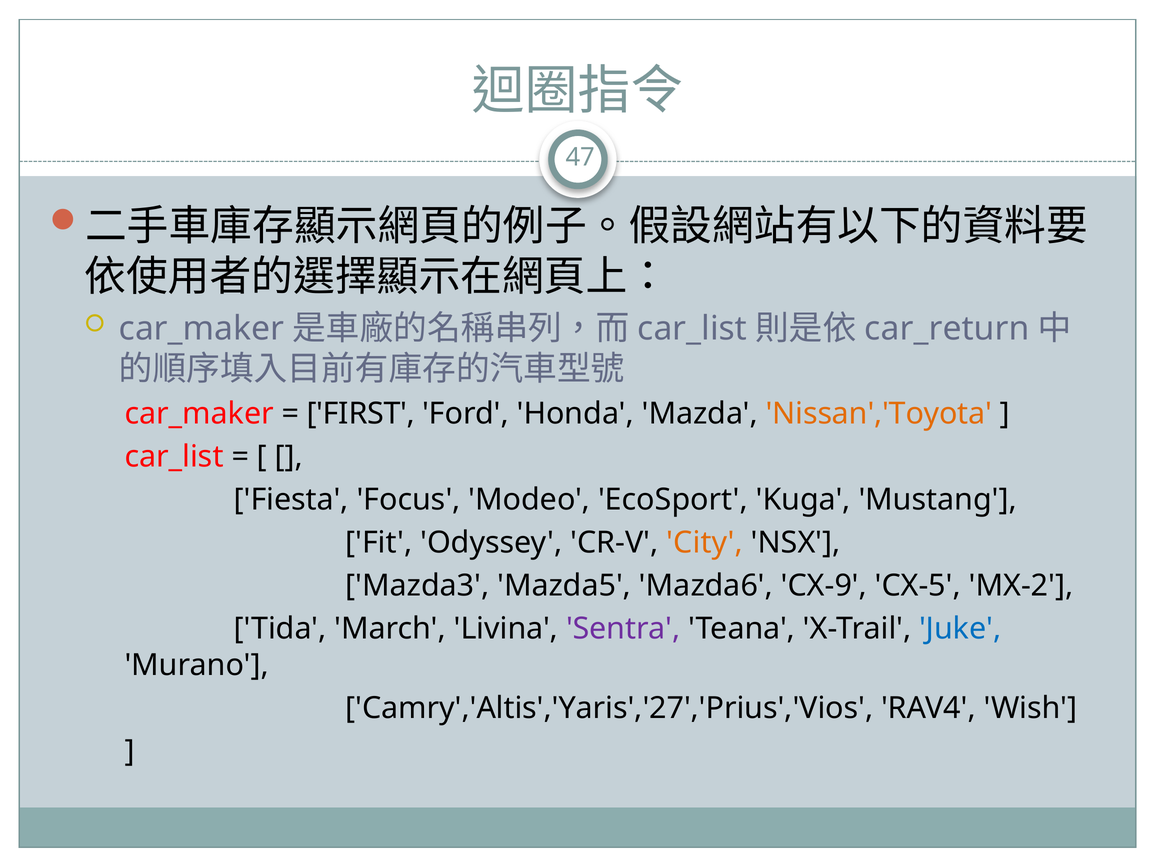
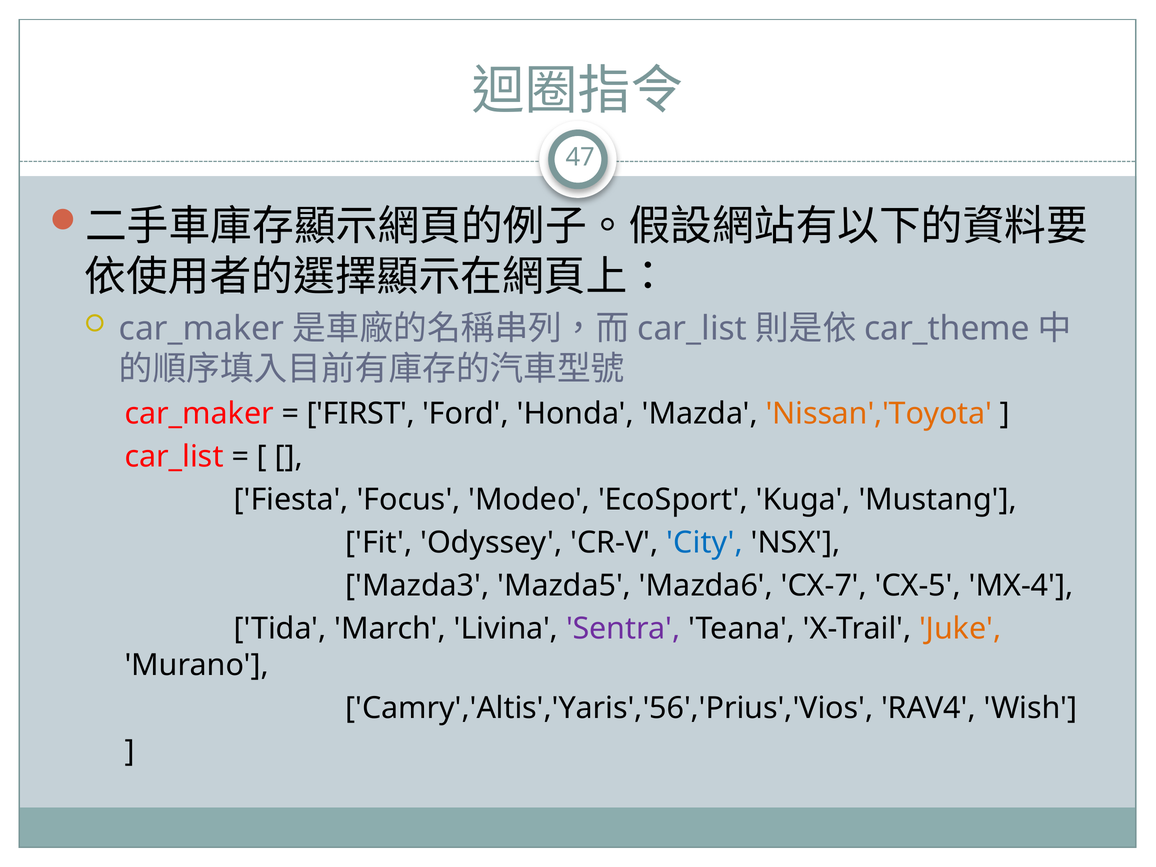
car_return: car_return -> car_theme (947, 329)
City colour: orange -> blue (705, 543)
CX-9: CX-9 -> CX-7 (824, 586)
MX-2: MX-2 -> MX-4 (1021, 586)
Juke colour: blue -> orange (960, 629)
Camry','Altis','Yaris','27','Prius','Vios: Camry','Altis','Yaris','27','Prius','Vios -> Camry','Altis','Yaris','56','Prius','Vios (609, 708)
